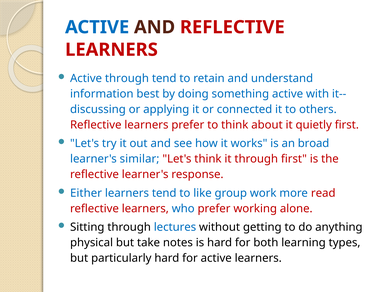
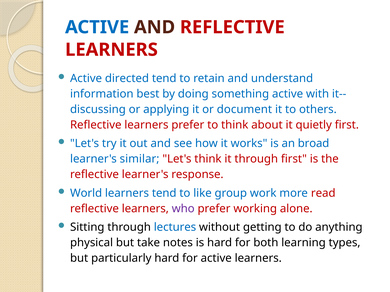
Active through: through -> directed (127, 79)
connected: connected -> document (244, 110)
Either: Either -> World (86, 193)
who colour: blue -> purple (183, 209)
